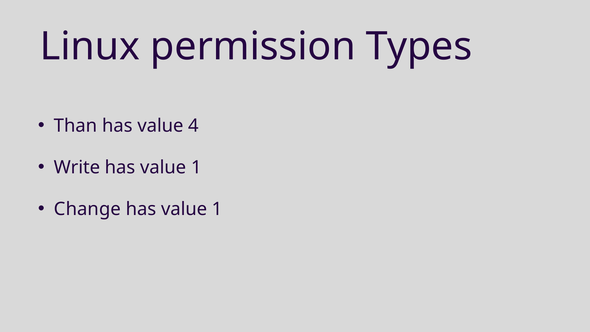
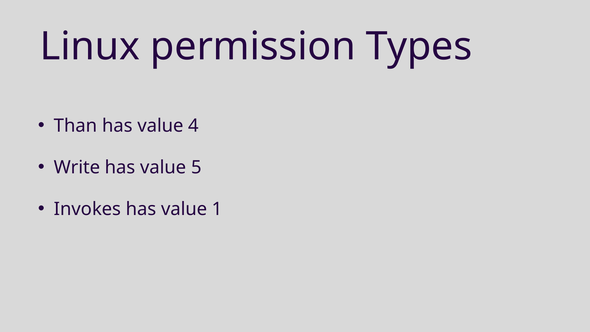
Write has value 1: 1 -> 5 (196, 167)
Change: Change -> Invokes (87, 209)
